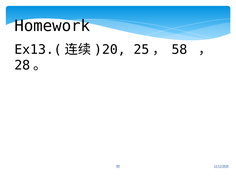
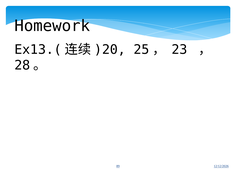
58: 58 -> 23 (180, 50)
